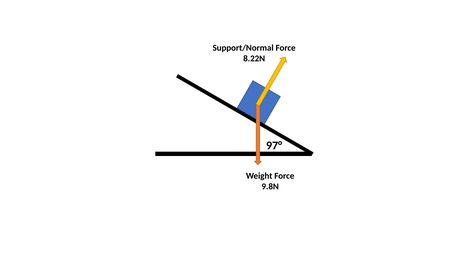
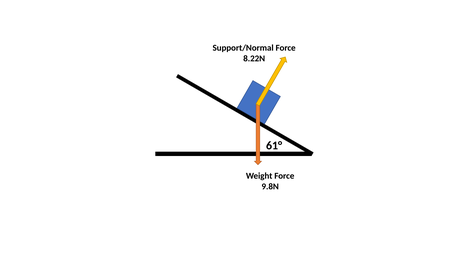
97°: 97° -> 61° (274, 146)
